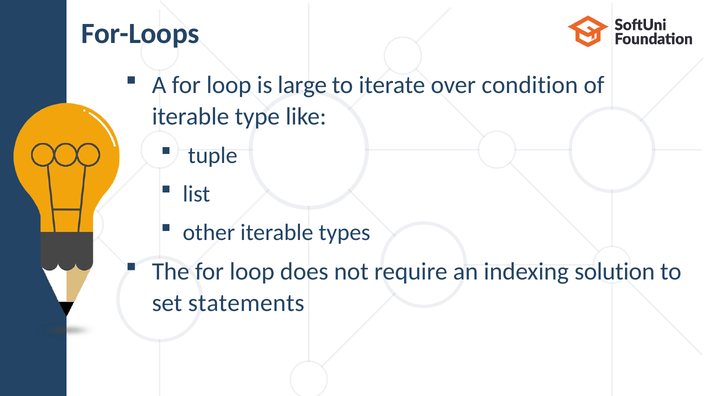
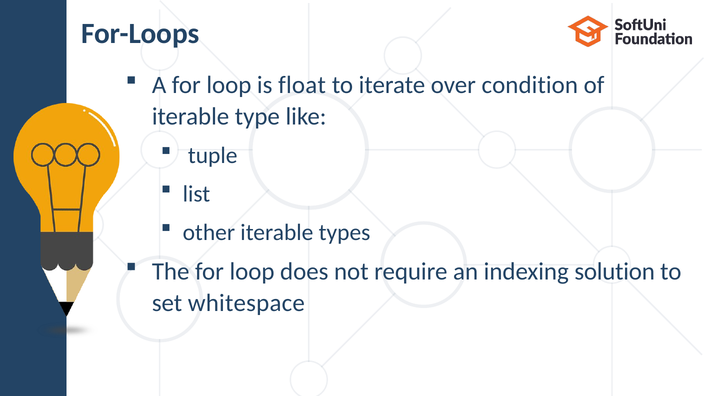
large: large -> float (302, 85)
statements: statements -> whitespace (246, 303)
